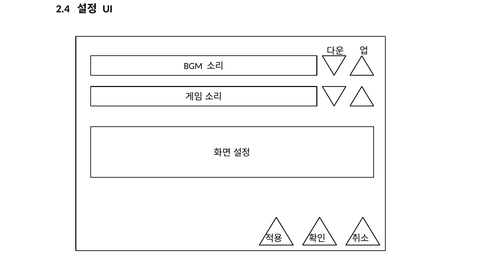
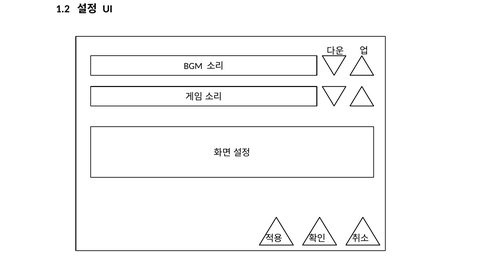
2.4: 2.4 -> 1.2 (63, 9)
